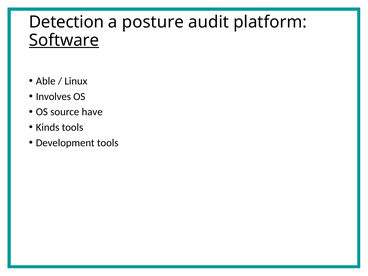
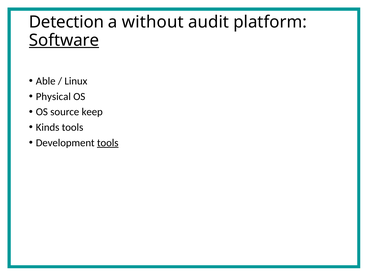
posture: posture -> without (153, 22)
Involves: Involves -> Physical (53, 96)
have: have -> keep (92, 112)
tools underline: none -> present (108, 143)
